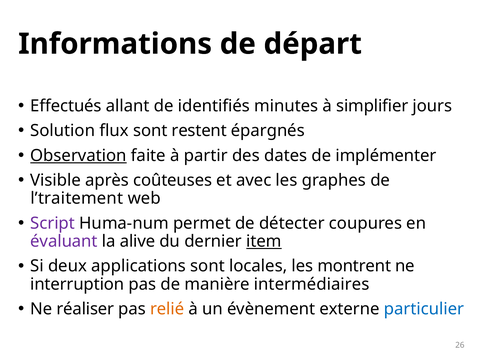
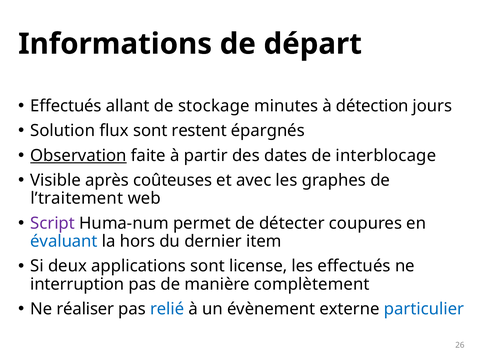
identifiés: identifiés -> stockage (214, 106)
simplifier: simplifier -> détection (372, 106)
implémenter: implémenter -> interblocage (386, 155)
évaluant colour: purple -> blue (64, 241)
alive: alive -> hors (138, 241)
item underline: present -> none (264, 241)
locales: locales -> license (258, 266)
les montrent: montrent -> effectués (354, 266)
intermédiaires: intermédiaires -> complètement (312, 284)
relié colour: orange -> blue (167, 309)
